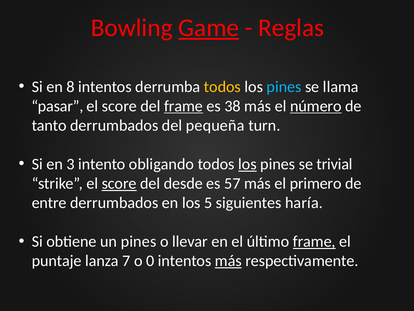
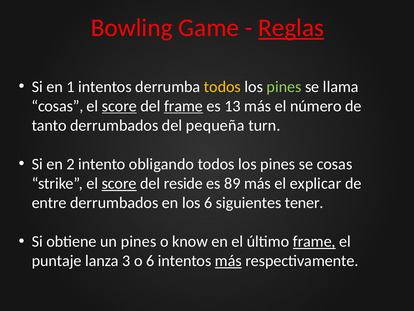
Game underline: present -> none (209, 28)
Reglas underline: none -> present (291, 28)
8: 8 -> 1 (71, 87)
pines colour: light blue -> light green (284, 87)
pasar: pasar -> cosas (57, 106)
score underline: none -> present (119, 106)
38: 38 -> 13 (233, 106)
número underline: present -> none (316, 106)
3: 3 -> 2 (71, 164)
los underline: present -> none (247, 164)
se trivial: trivial -> cosas (334, 164)
desde: desde -> reside (183, 183)
57: 57 -> 89 (232, 183)
primero: primero -> explicar (316, 183)
los 5: 5 -> 6 (208, 203)
haría: haría -> tener (304, 203)
llevar: llevar -> know (190, 241)
7: 7 -> 3 (126, 261)
o 0: 0 -> 6 (150, 261)
